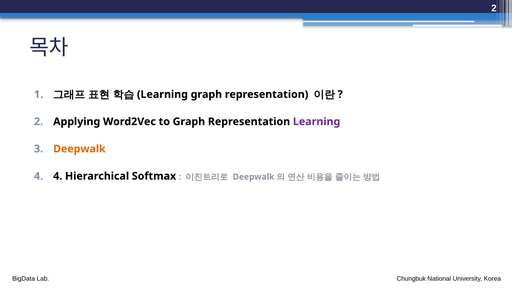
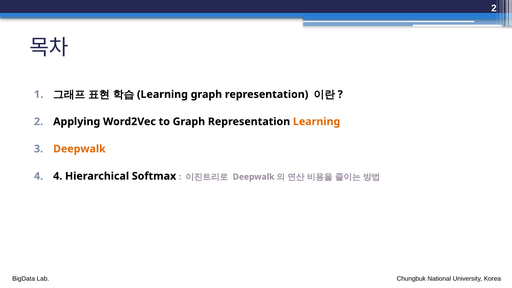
Learning colour: purple -> orange (317, 122)
